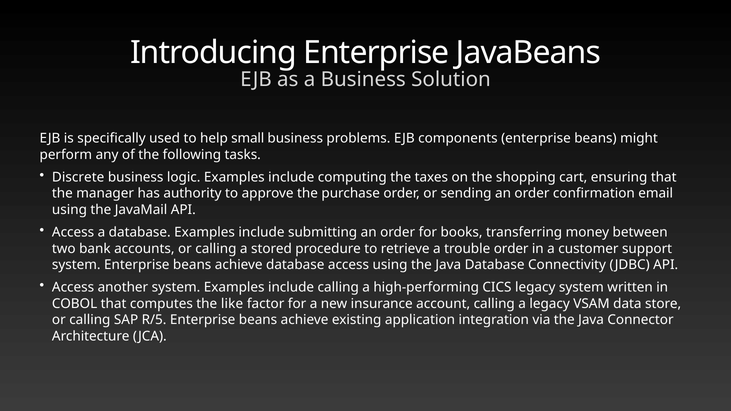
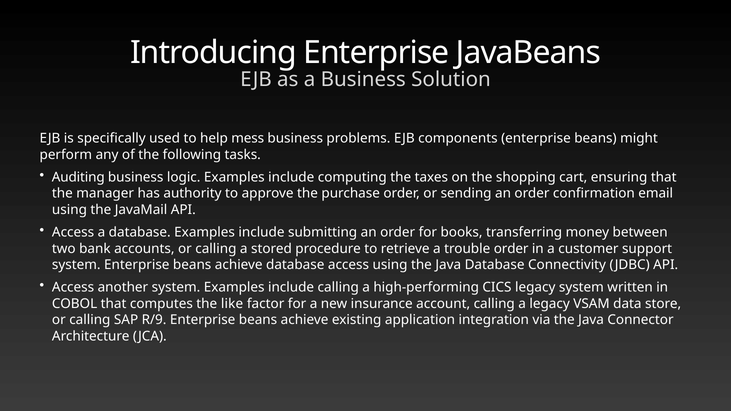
small: small -> mess (248, 138)
Discrete: Discrete -> Auditing (78, 177)
R/5: R/5 -> R/9 (154, 320)
